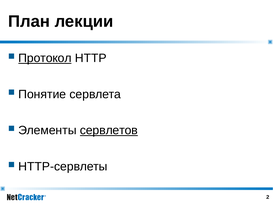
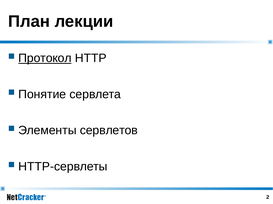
сервлетов underline: present -> none (109, 131)
